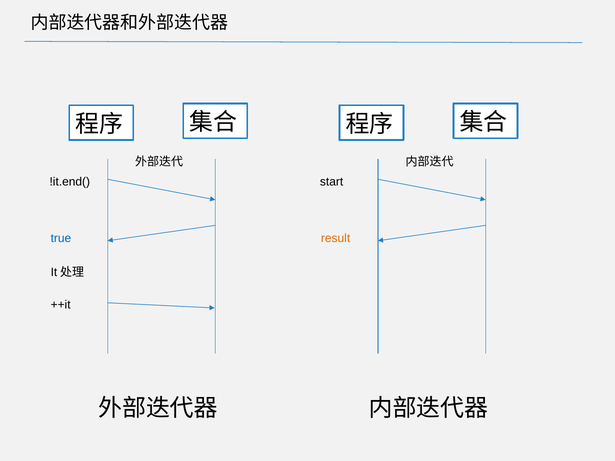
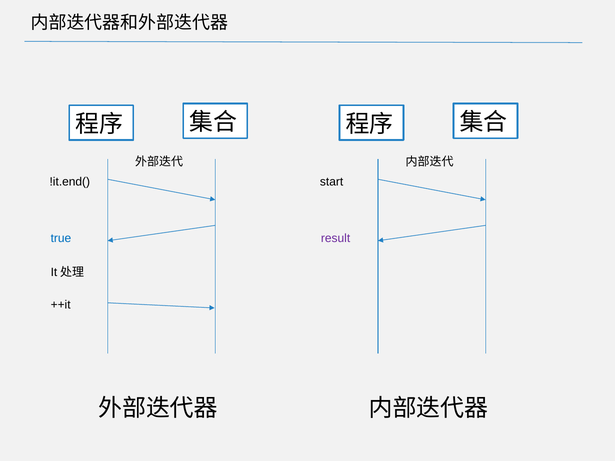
result colour: orange -> purple (336, 238)
